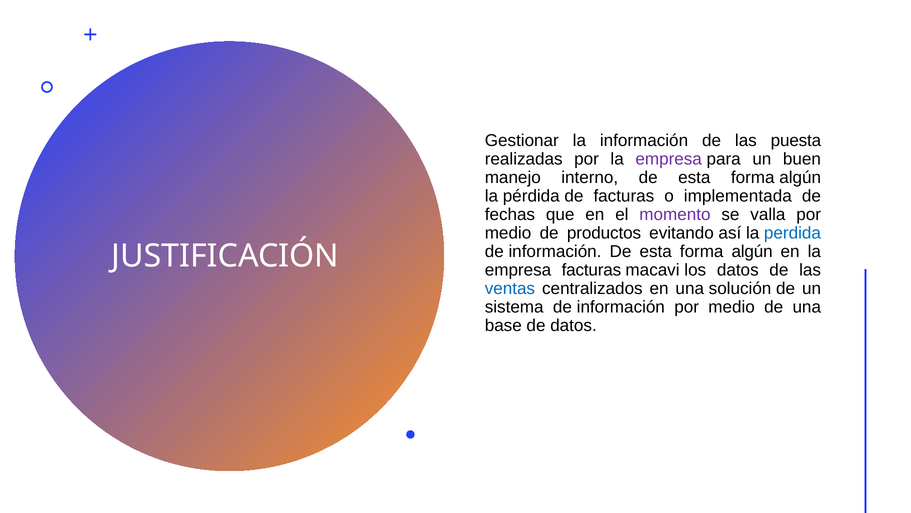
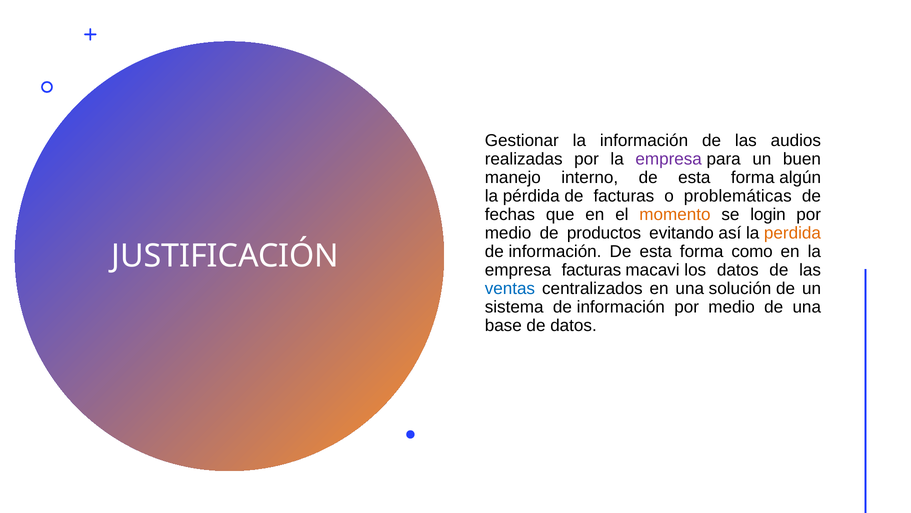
puesta: puesta -> audios (796, 141)
implementada: implementada -> problemáticas (738, 196)
momento colour: purple -> orange (675, 214)
valla: valla -> login (768, 214)
perdida colour: blue -> orange (792, 233)
algún: algún -> como (752, 251)
